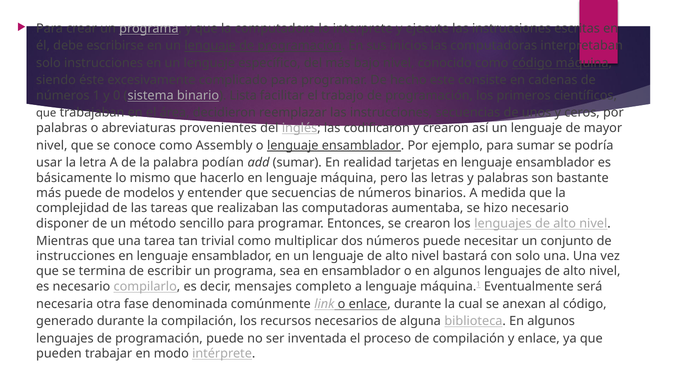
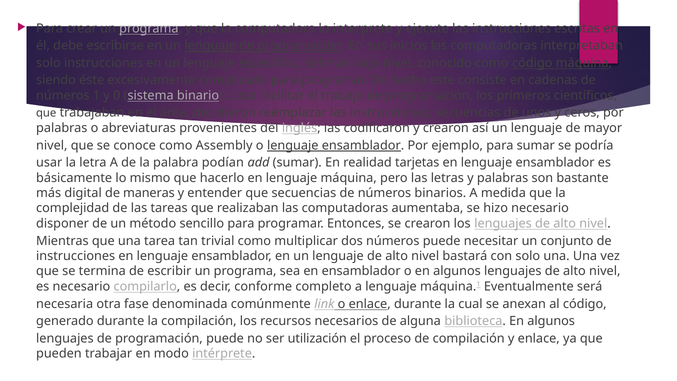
más puede: puede -> digital (83, 193)
modelos: modelos -> maneras (149, 193)
mensajes: mensajes -> conforme (263, 286)
inventada: inventada -> utilización (317, 338)
